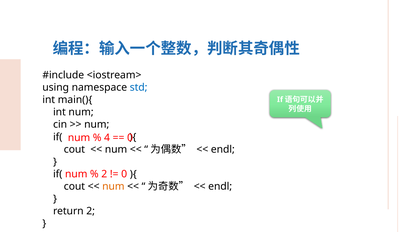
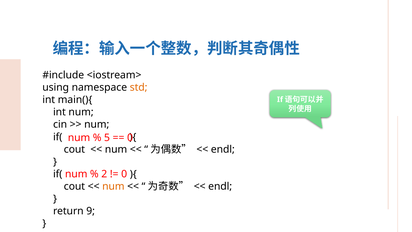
std colour: blue -> orange (139, 87)
4: 4 -> 5 (107, 138)
return 2: 2 -> 9 (91, 211)
